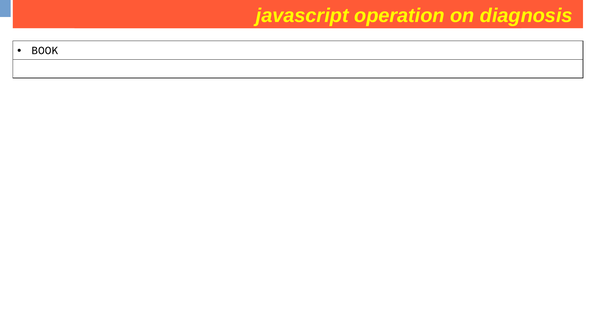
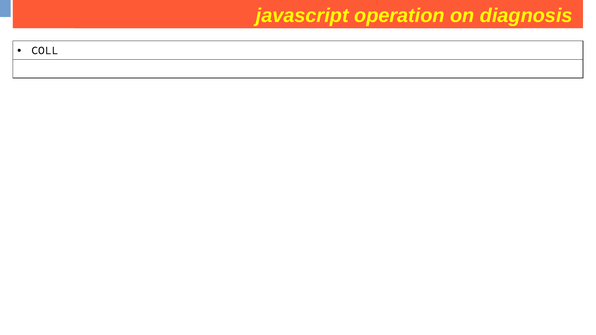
BOOK: BOOK -> COLL (45, 50)
